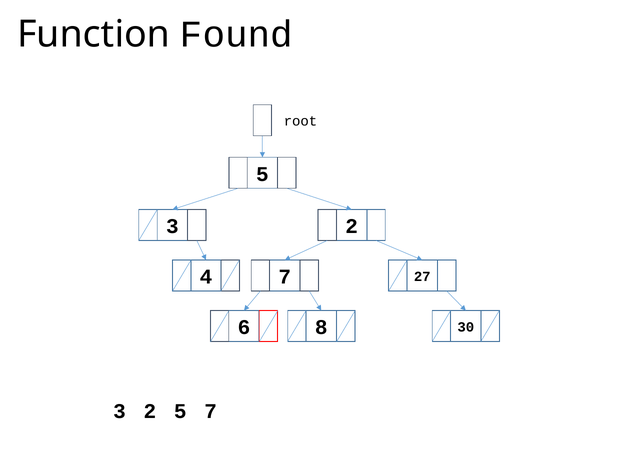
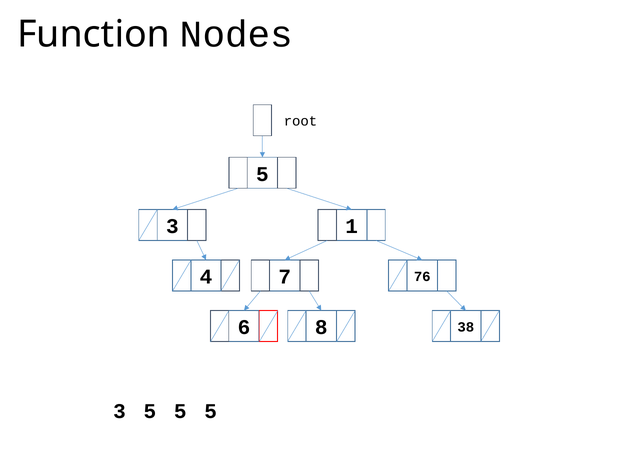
Found: Found -> Nodes (236, 34)
2: 2 -> 1 (352, 227)
27: 27 -> 76 (422, 277)
30: 30 -> 38 (466, 327)
2: 2 -> 5 (150, 412)
7: 7 -> 5 (211, 412)
